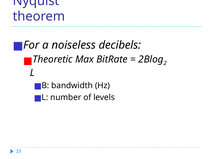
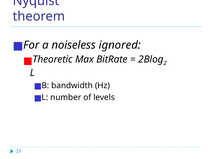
decibels: decibels -> ignored (120, 45)
